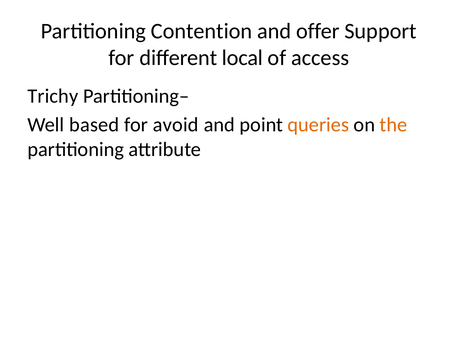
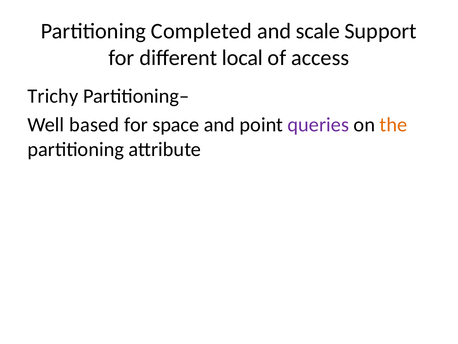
Contention: Contention -> Completed (201, 31)
offer: offer -> scale (318, 31)
avoid: avoid -> space (176, 125)
queries colour: orange -> purple (318, 125)
